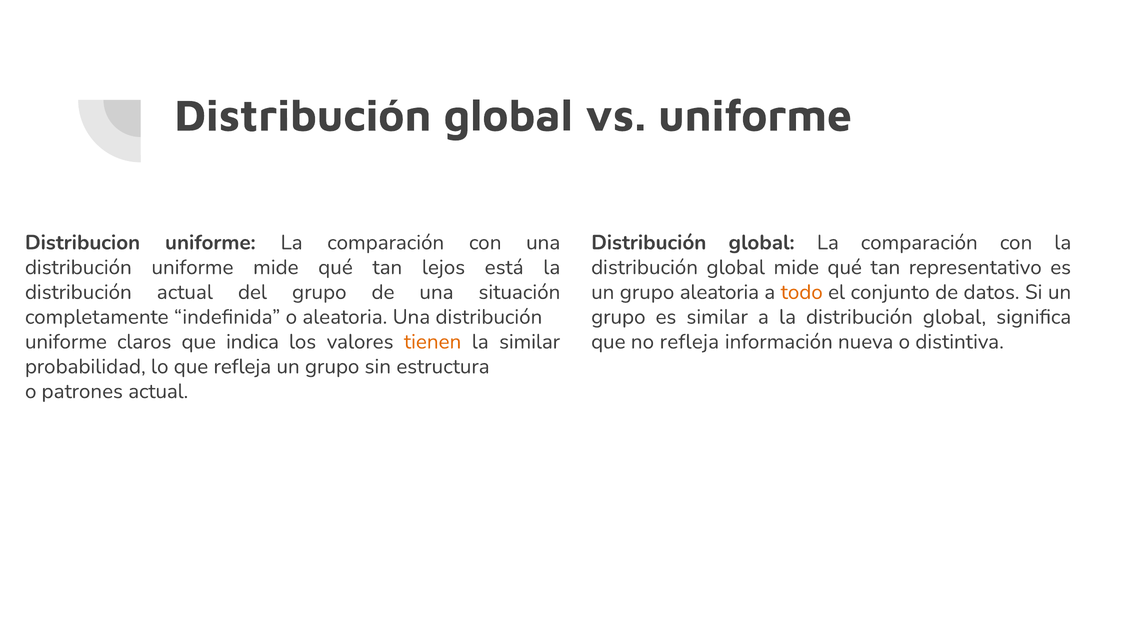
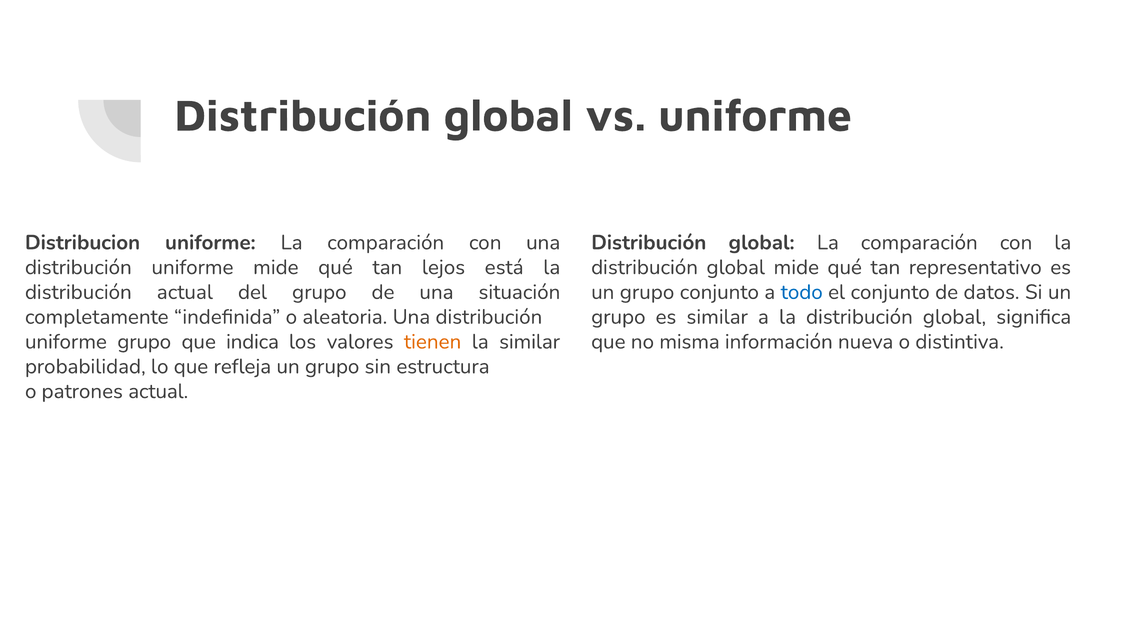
grupo aleatoria: aleatoria -> conjunto (719, 292)
todo colour: orange -> blue (802, 292)
uniforme claros: claros -> grupo (144, 342)
no refleja: refleja -> misma (690, 342)
